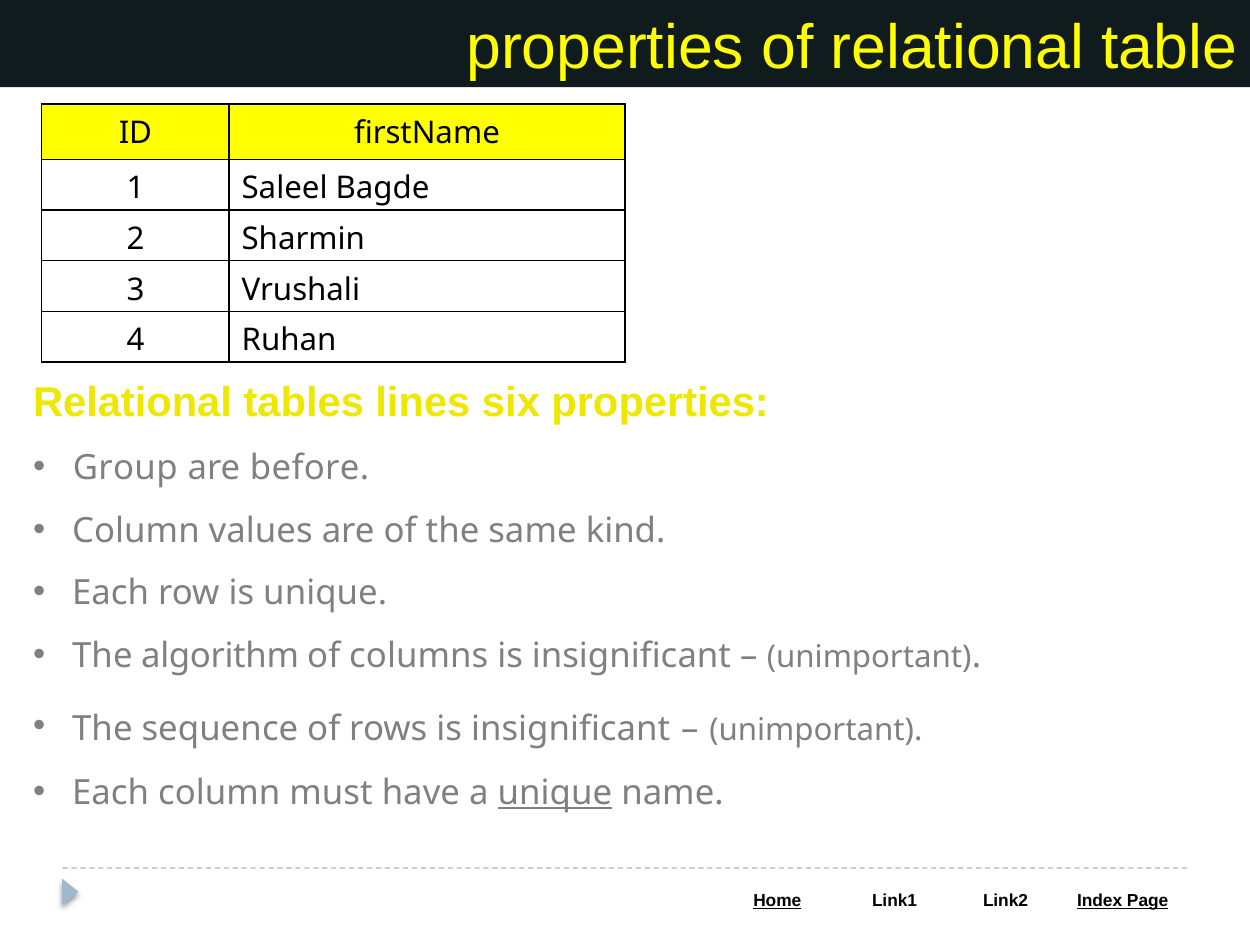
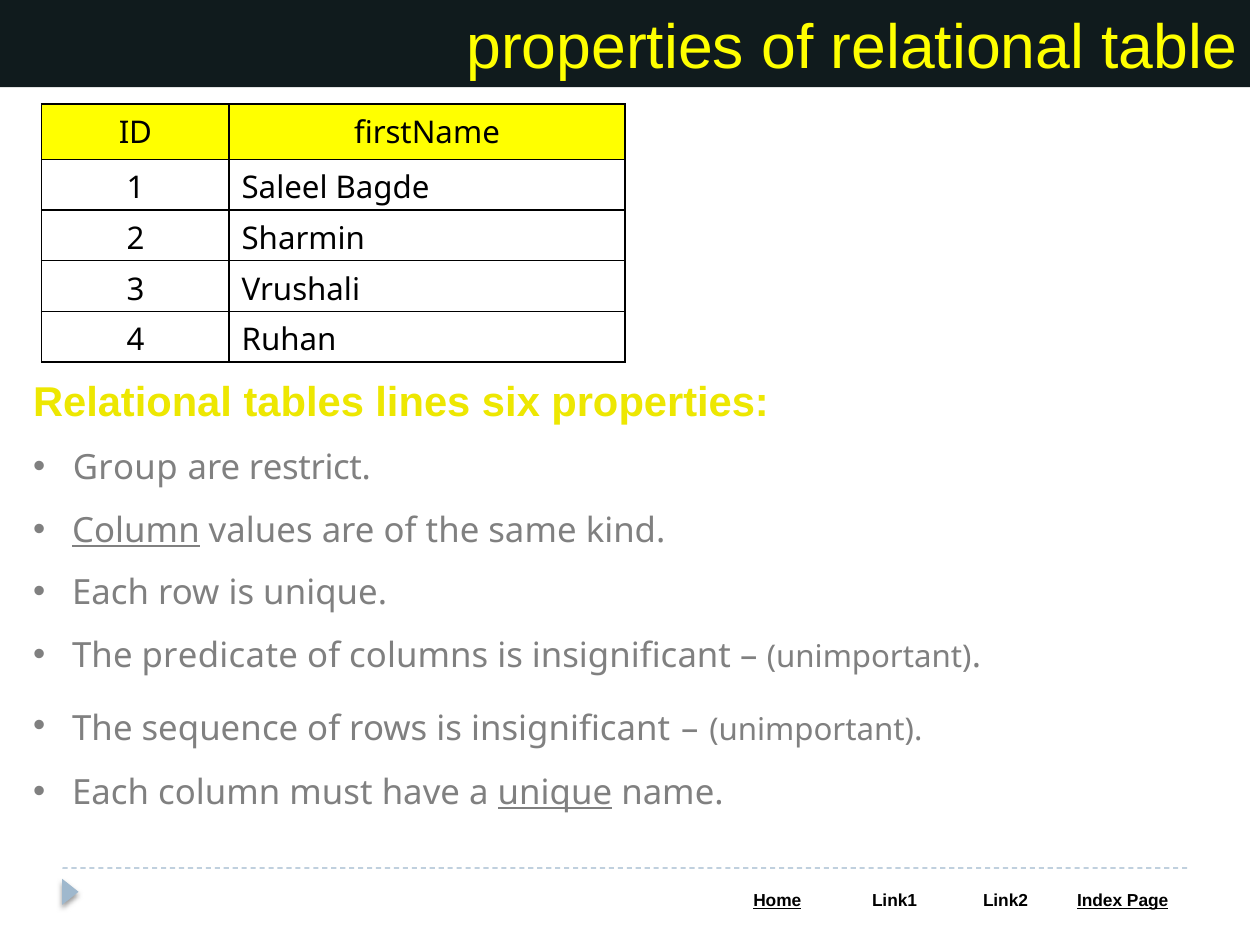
before: before -> restrict (310, 469)
Column underline: none -> present (136, 531)
algorithm: algorithm -> predicate (220, 656)
